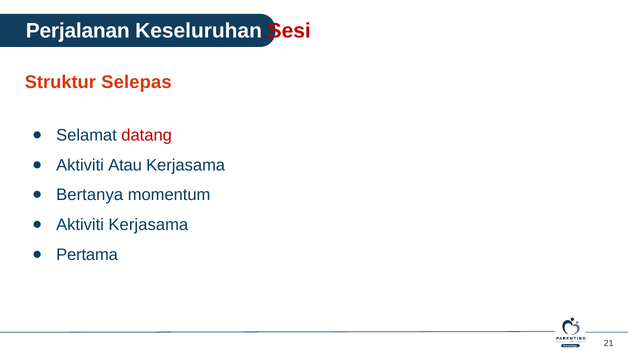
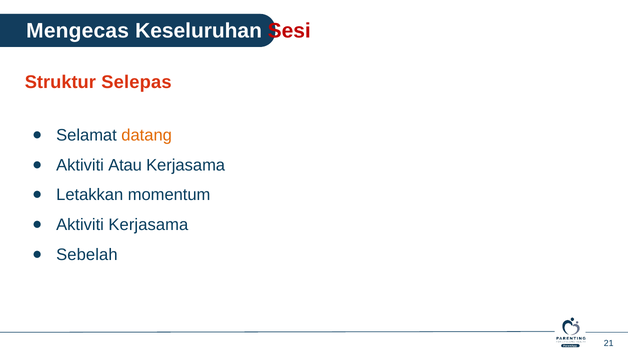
Perjalanan: Perjalanan -> Mengecas (78, 31)
datang colour: red -> orange (147, 135)
Bertanya: Bertanya -> Letakkan (90, 195)
Pertama: Pertama -> Sebelah (87, 254)
